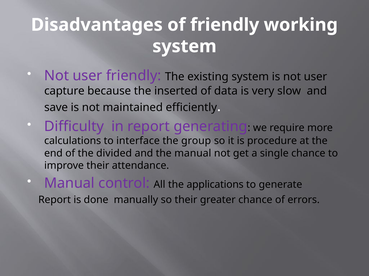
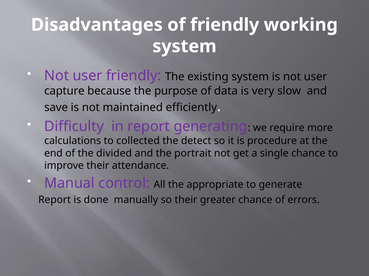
inserted: inserted -> purpose (176, 91)
interface: interface -> collected (138, 141)
group: group -> detect (196, 141)
the manual: manual -> portrait (193, 154)
applications: applications -> appropriate (215, 185)
